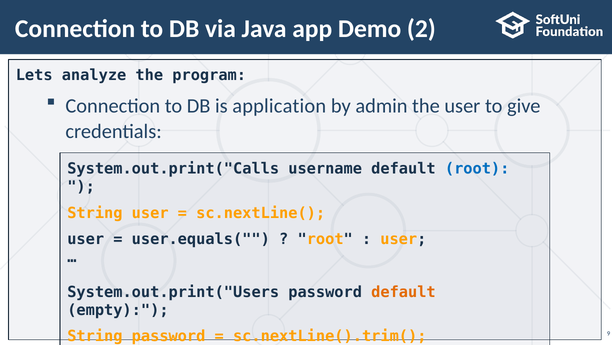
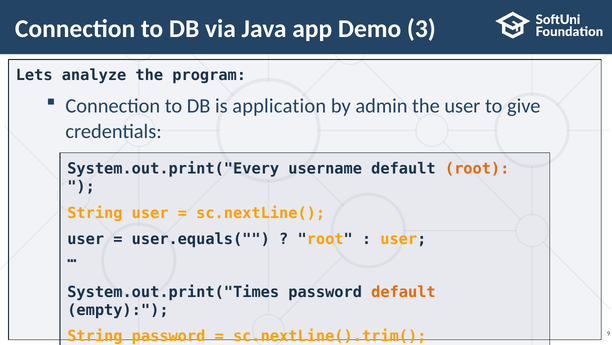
2: 2 -> 3 (421, 29)
System.out.print("Calls: System.out.print("Calls -> System.out.print("Every (173, 168)
root colour: blue -> orange (477, 168)
System.out.print("Users: System.out.print("Users -> System.out.print("Times (173, 291)
